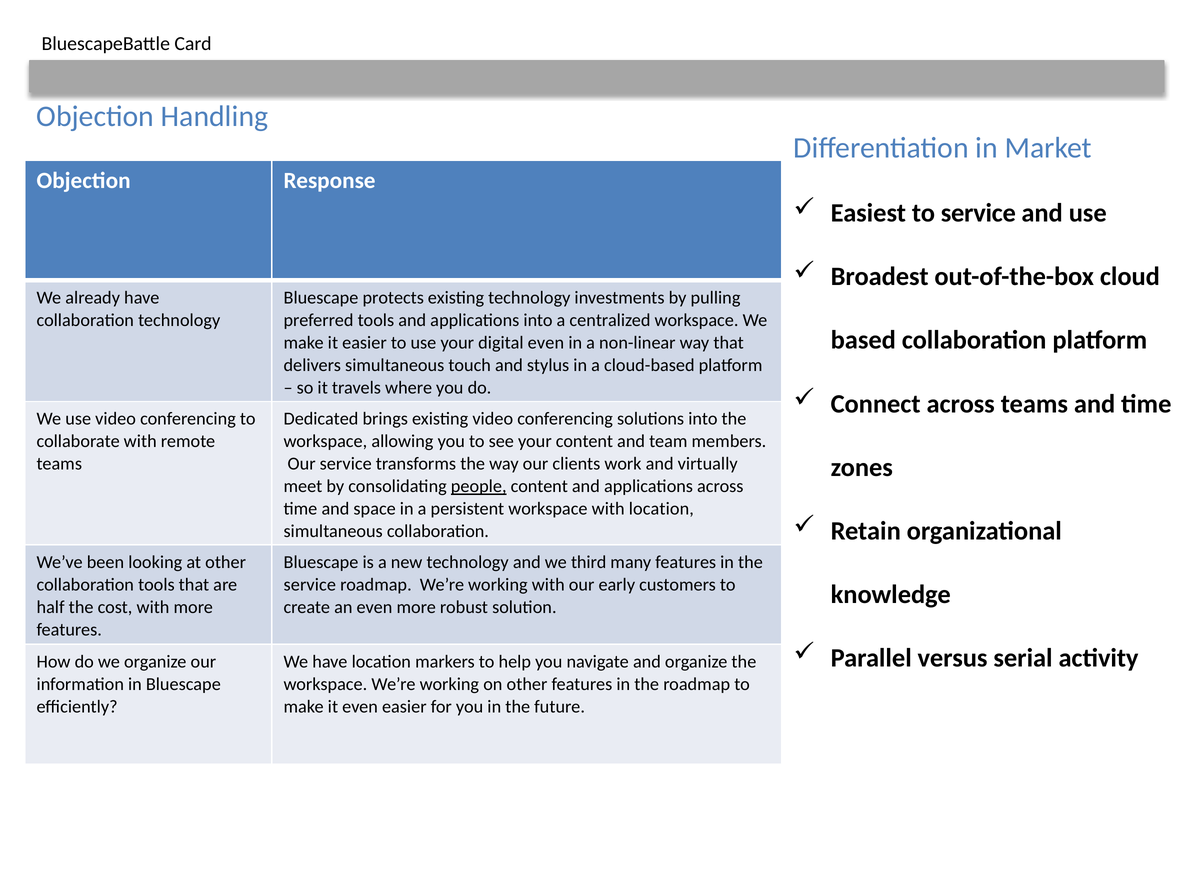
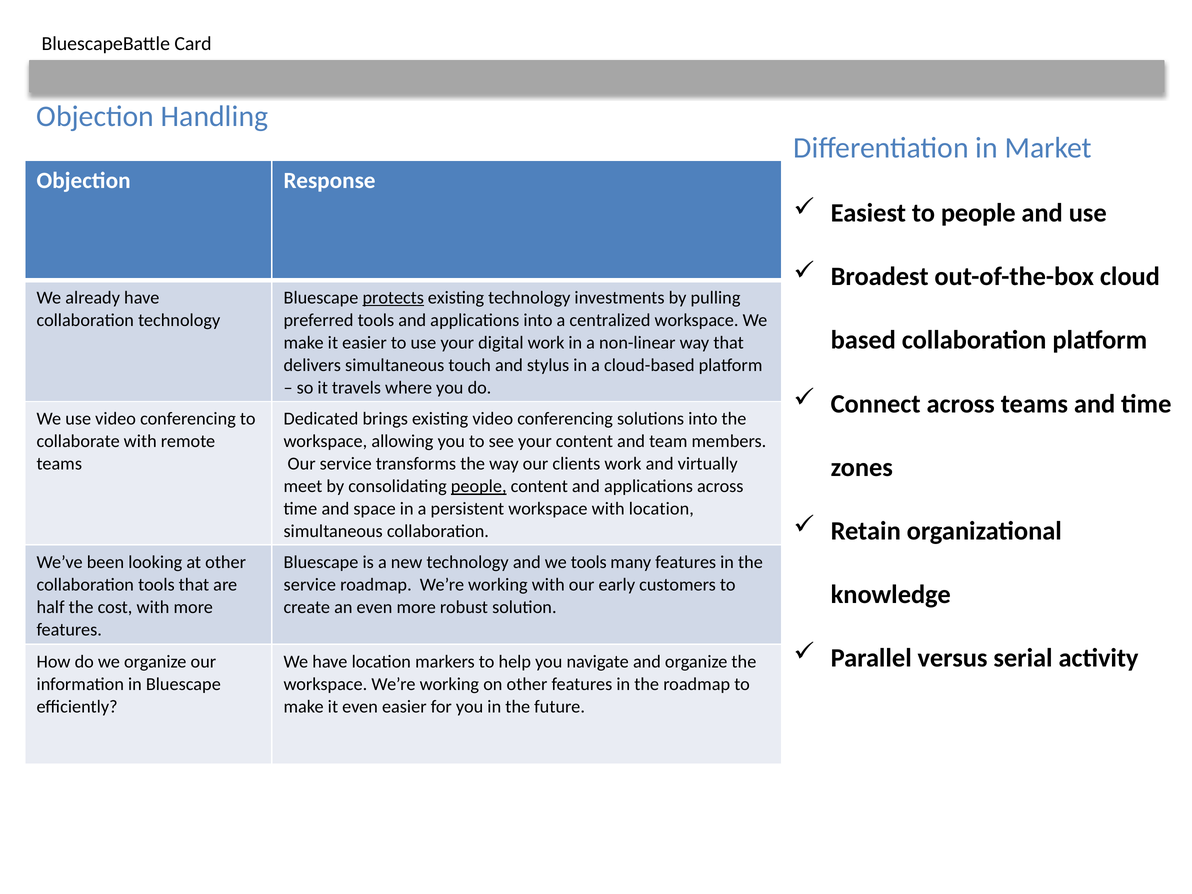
to service: service -> people (978, 213)
protects underline: none -> present (393, 298)
digital even: even -> work (546, 343)
we third: third -> tools (589, 562)
